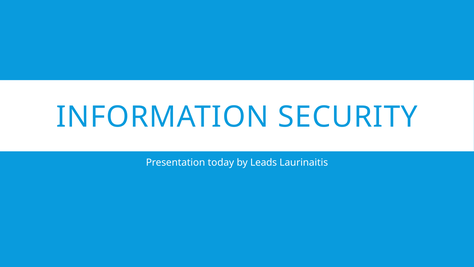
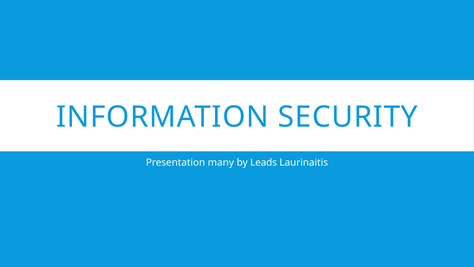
today: today -> many (221, 162)
